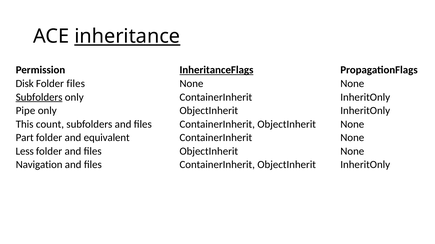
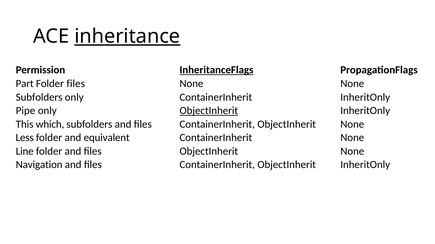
Disk: Disk -> Part (25, 84)
Subfolders underline: present -> none (39, 97)
ObjectInherit underline: none -> present (209, 111)
count: count -> which (50, 124)
Part: Part -> Less (25, 138)
Less: Less -> Line (25, 152)
